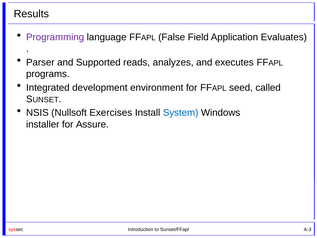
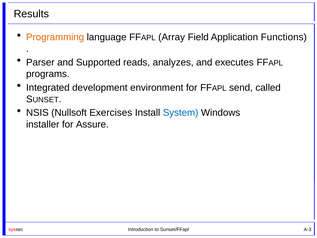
Programming colour: purple -> orange (55, 37)
False: False -> Array (172, 37)
Evaluates: Evaluates -> Functions (284, 37)
seed: seed -> send (241, 87)
